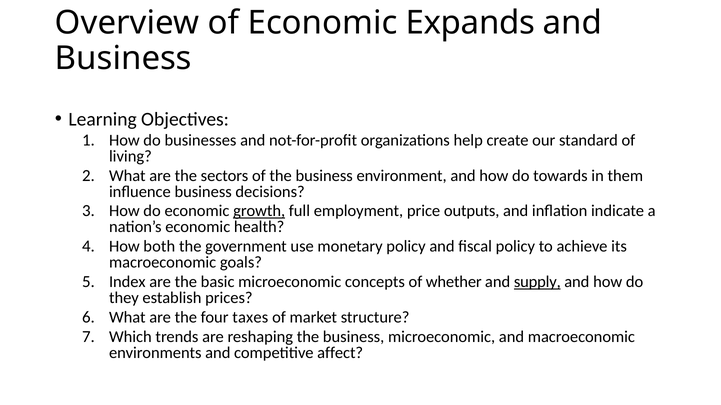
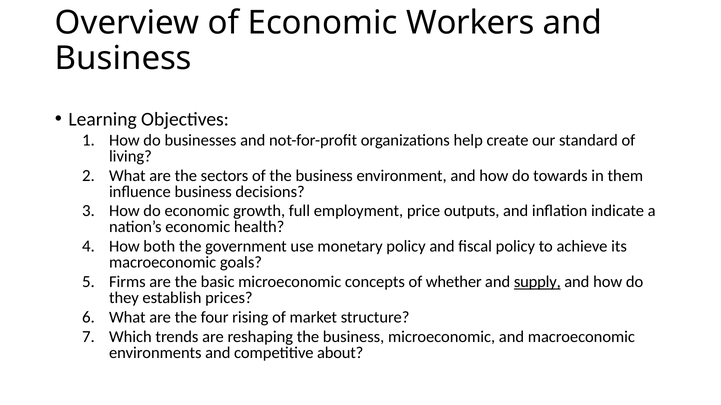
Expands: Expands -> Workers (470, 23)
growth underline: present -> none (259, 211)
Index: Index -> Firms (127, 282)
taxes: taxes -> rising (250, 318)
affect: affect -> about (340, 353)
